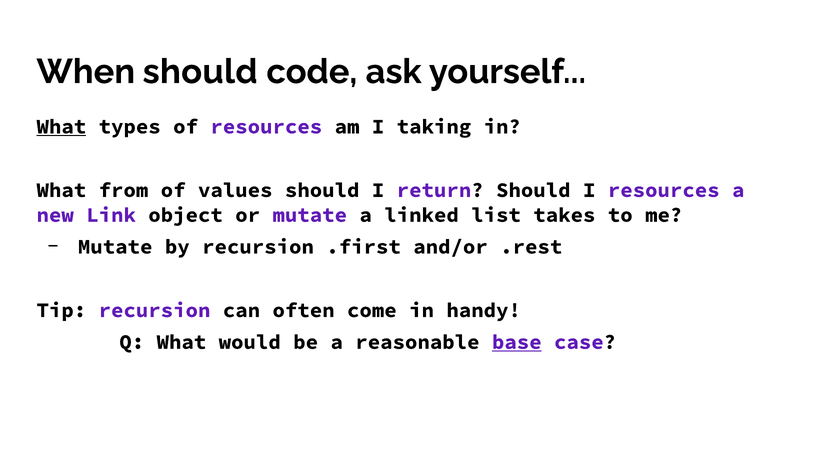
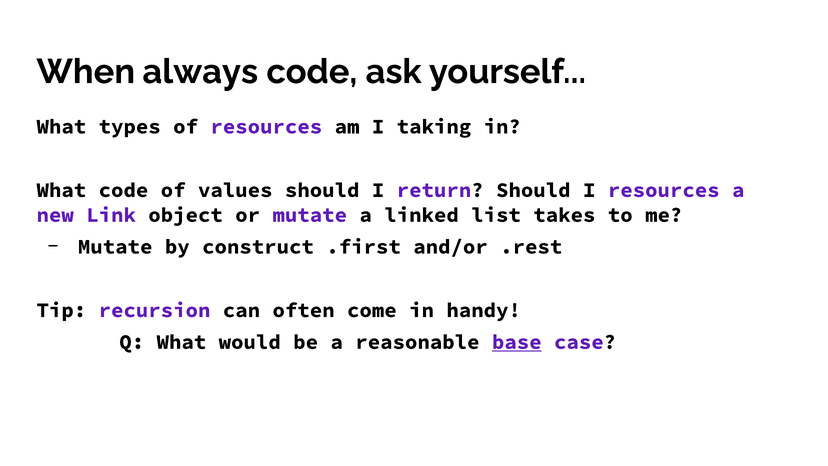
When should: should -> always (200, 72)
What underline: present -> none (61, 126)
What from: from -> code (123, 190)
by recursion: recursion -> construct (258, 247)
